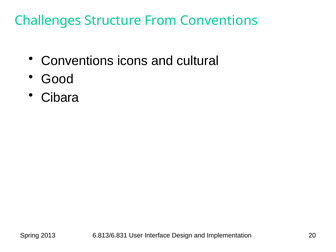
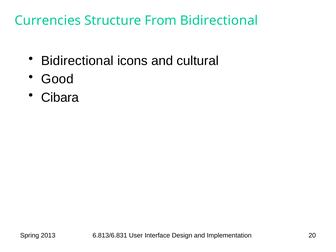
Challenges: Challenges -> Currencies (48, 21)
From Conventions: Conventions -> Bidirectional (219, 21)
Conventions: Conventions -> Bidirectional (77, 61)
